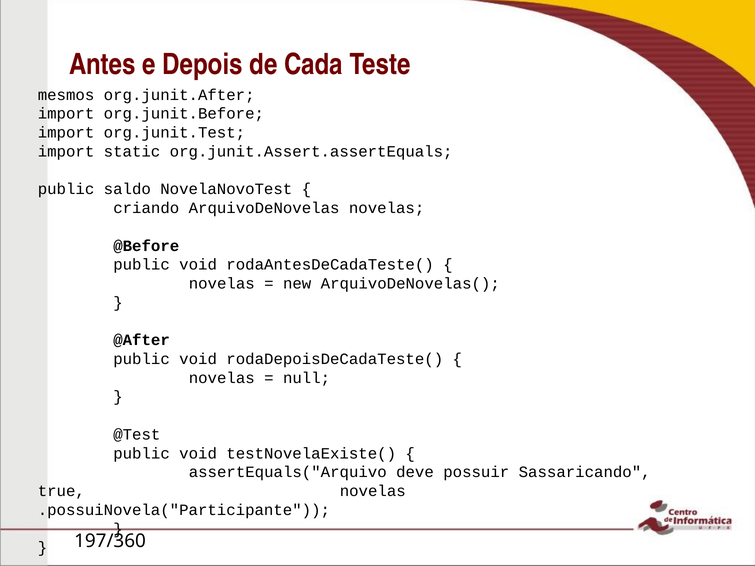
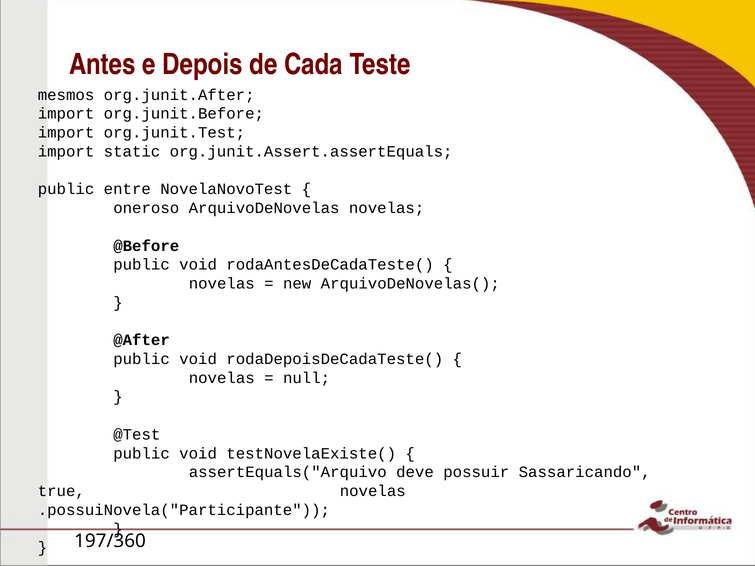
saldo: saldo -> entre (127, 189)
criando: criando -> oneroso (146, 208)
